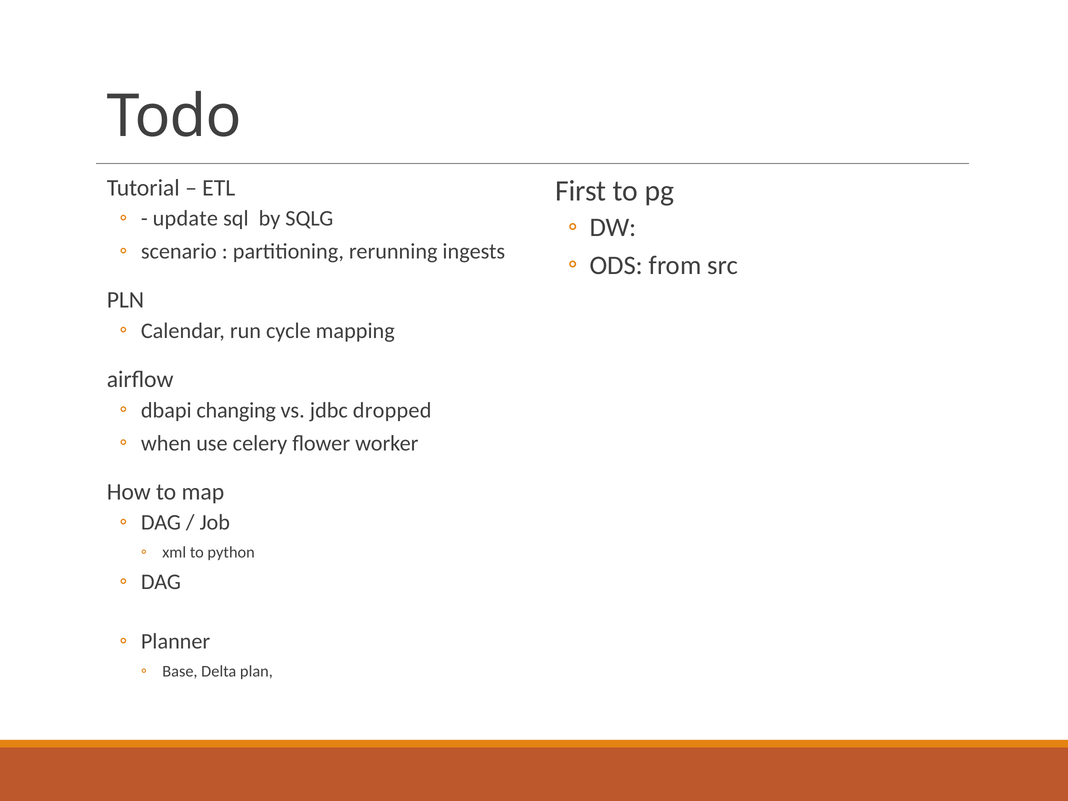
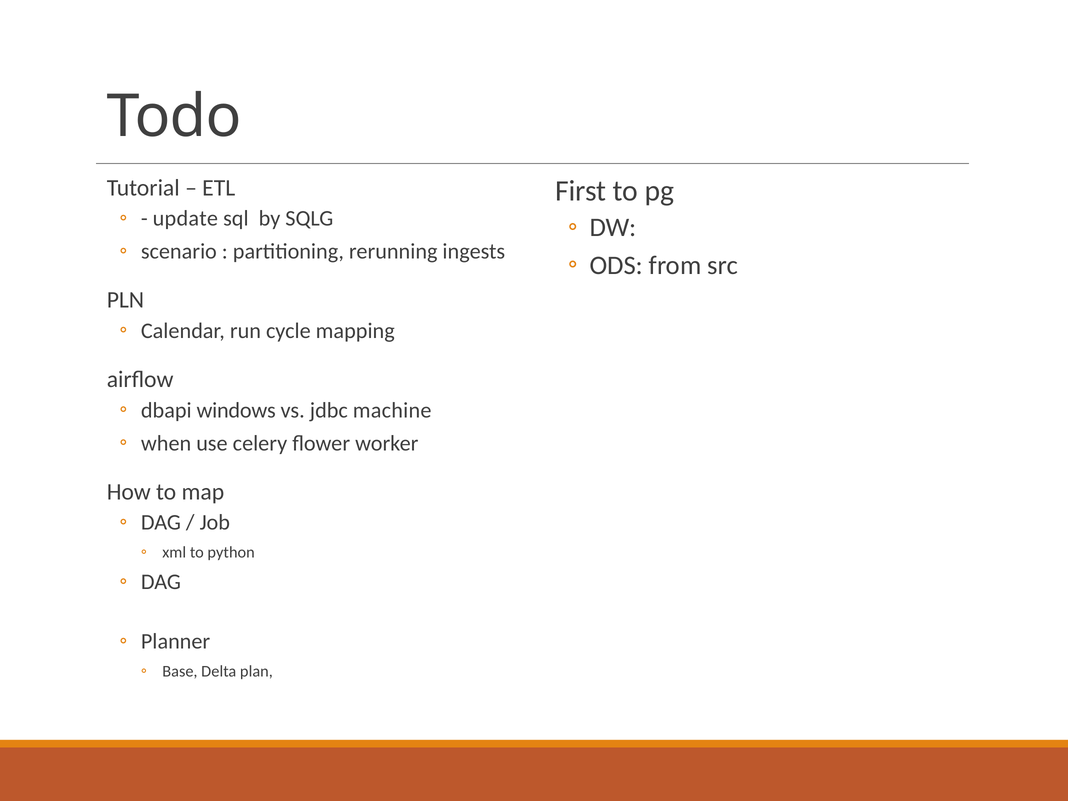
changing: changing -> windows (236, 410)
dropped: dropped -> machine (392, 410)
